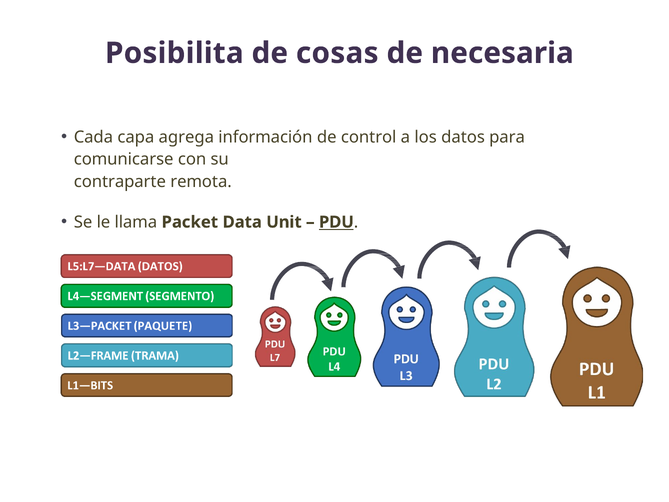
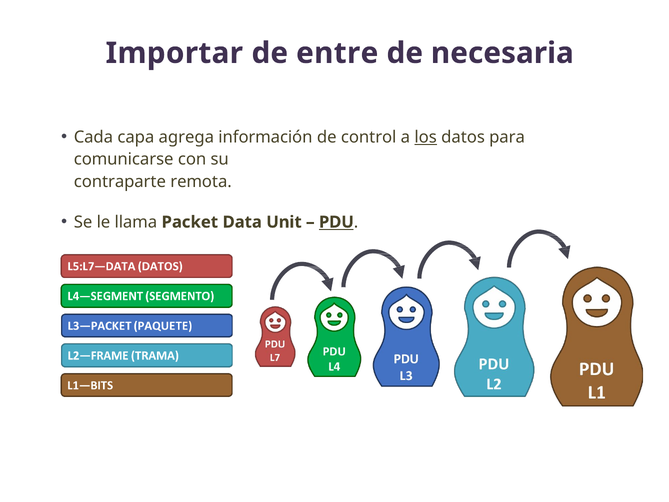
Posibilita: Posibilita -> Importar (174, 53)
cosas: cosas -> entre (337, 53)
los underline: none -> present (426, 137)
